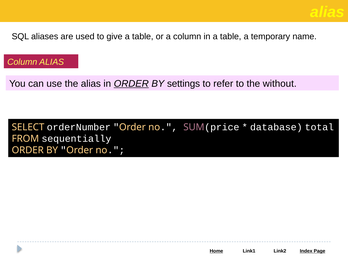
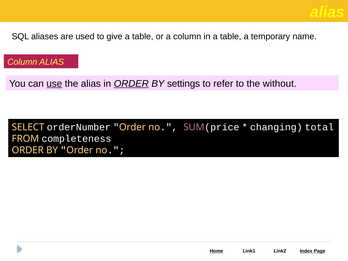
use underline: none -> present (54, 84)
database: database -> changing (276, 127)
sequentially: sequentially -> completeness (76, 139)
